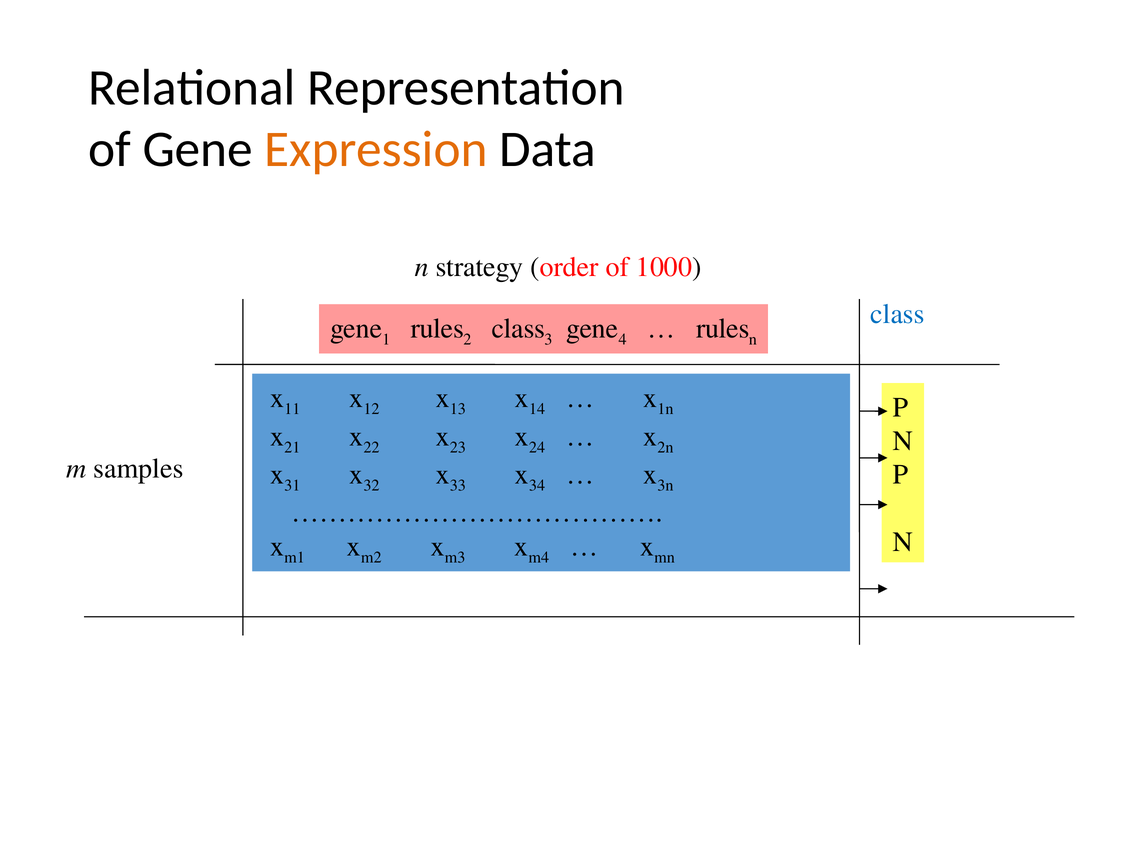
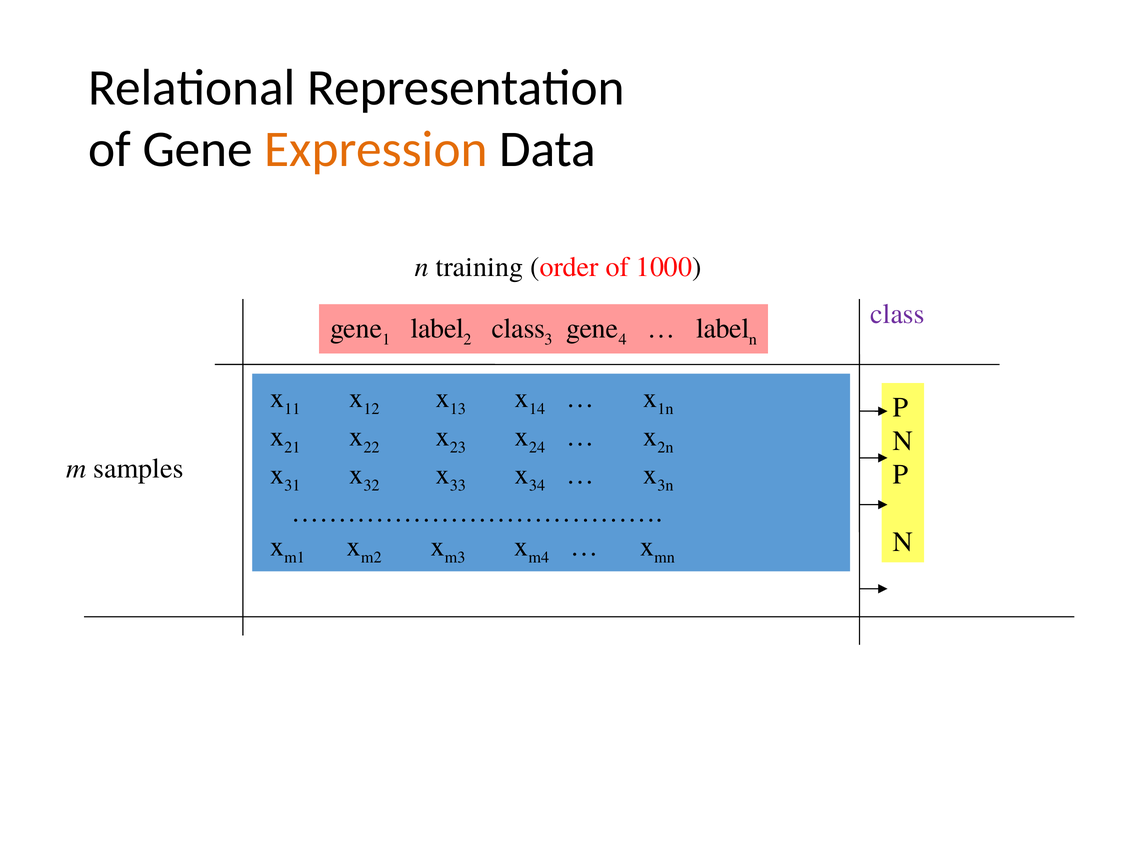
strategy: strategy -> training (479, 267)
class colour: blue -> purple (898, 314)
rules: rules -> label (437, 328)
rules: rules -> label (723, 328)
